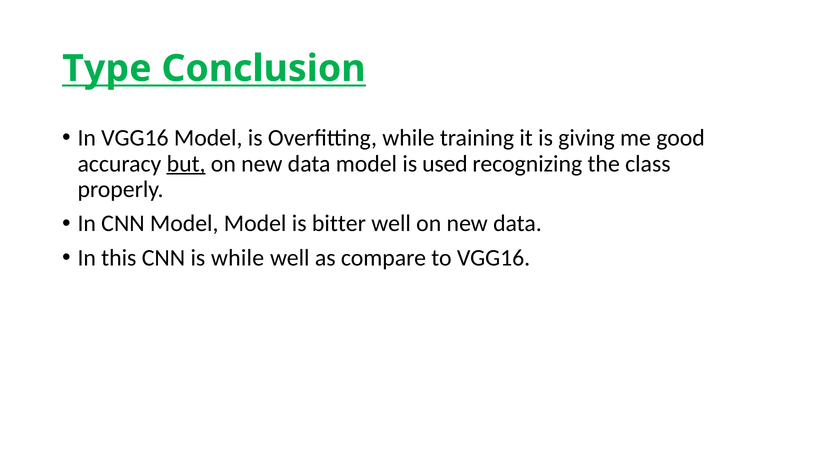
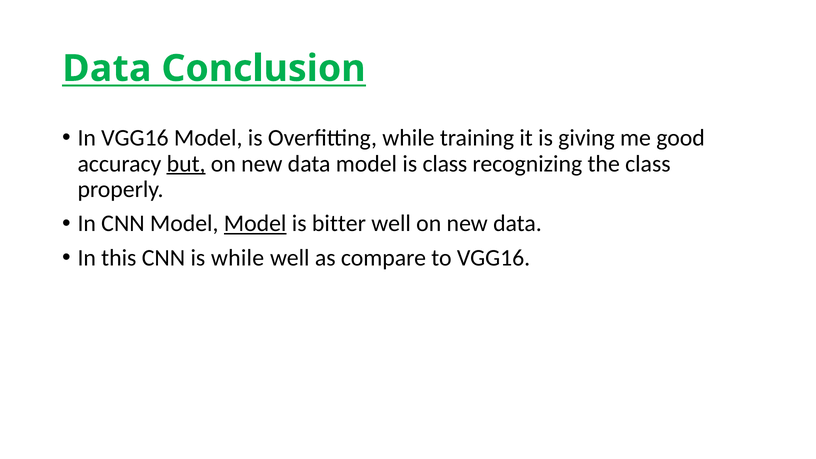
Type: Type -> Data (107, 69)
is used: used -> class (445, 164)
Model underline: none -> present (255, 224)
